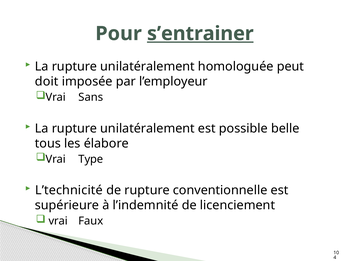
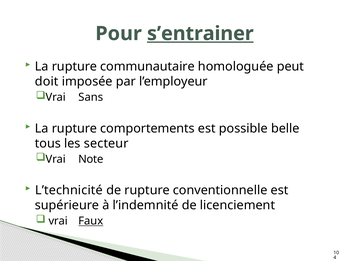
unilatéralement: unilatéralement -> communautaire (147, 67)
unilatéralement: unilatéralement -> comportements (147, 129)
élabore: élabore -> secteur (106, 144)
Type: Type -> Note (91, 160)
Faux underline: none -> present (91, 222)
